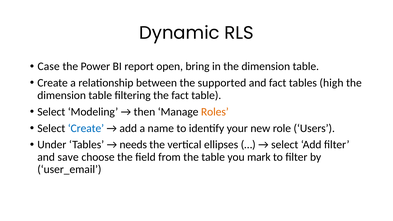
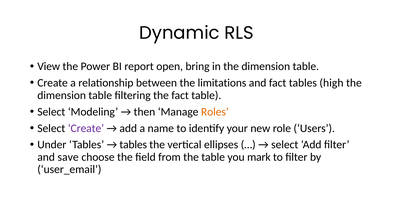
Case: Case -> View (49, 66)
supported: supported -> limitations (222, 83)
Create colour: blue -> purple (86, 128)
needs: needs -> tables (133, 145)
